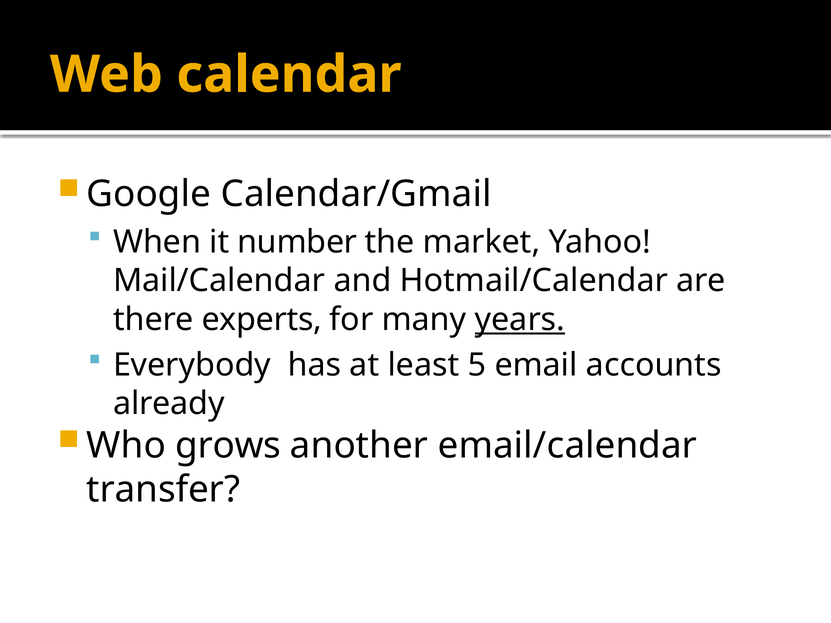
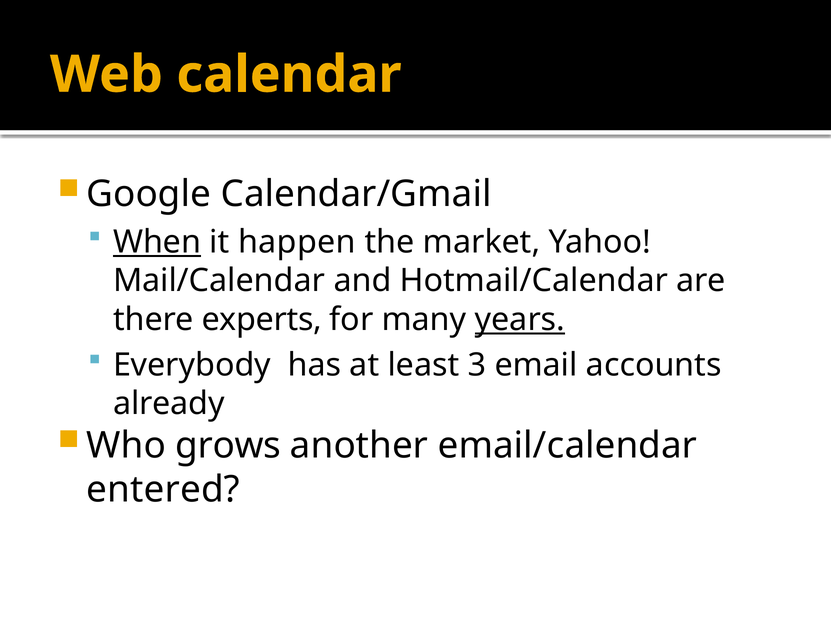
When underline: none -> present (157, 242)
number: number -> happen (297, 242)
5: 5 -> 3 (477, 365)
transfer: transfer -> entered (163, 490)
